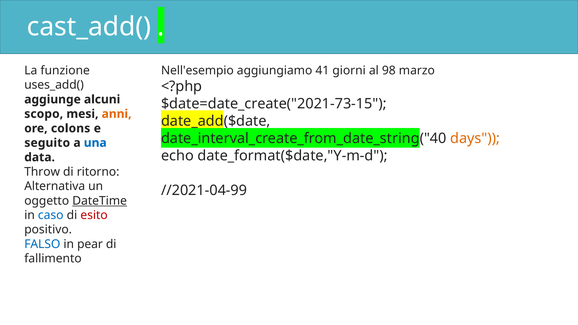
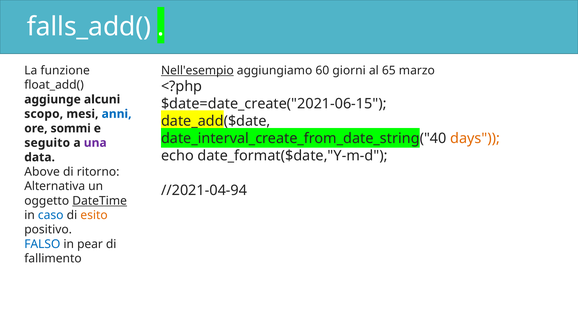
cast_add(: cast_add( -> falls_add( (89, 27)
Nell'esempio underline: none -> present (197, 71)
41: 41 -> 60 (322, 71)
98: 98 -> 65 (389, 71)
uses_add(: uses_add( -> float_add( (54, 85)
$date=date_create("2021-73-15: $date=date_create("2021-73-15 -> $date=date_create("2021-06-15 (274, 104)
anni colour: orange -> blue (117, 114)
colons: colons -> sommi (71, 128)
una colour: blue -> purple (95, 143)
Throw: Throw -> Above (42, 172)
//2021-04-99: //2021-04-99 -> //2021-04-94 (204, 191)
esito colour: red -> orange (94, 215)
